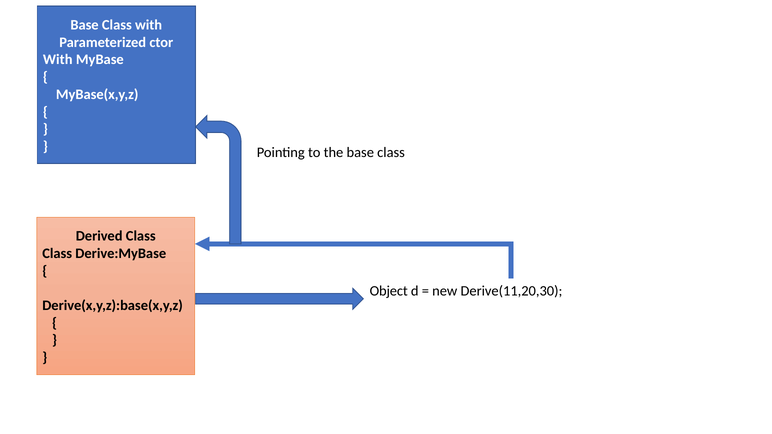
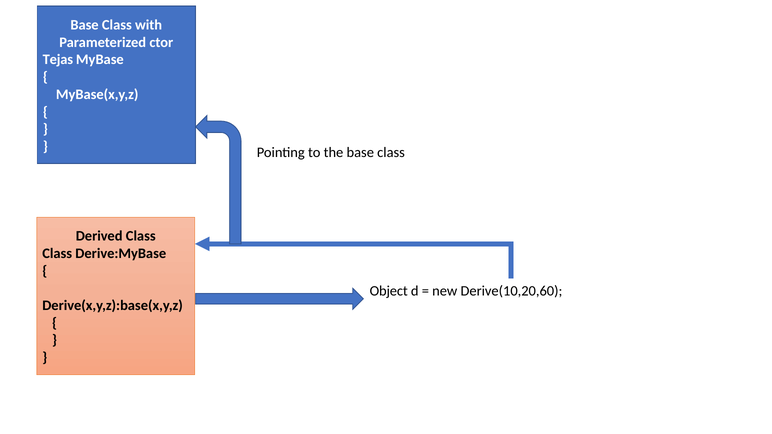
With: With -> Tejas (58, 60)
Derive(11,20,30: Derive(11,20,30 -> Derive(10,20,60 (511, 291)
